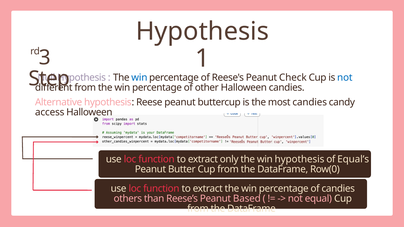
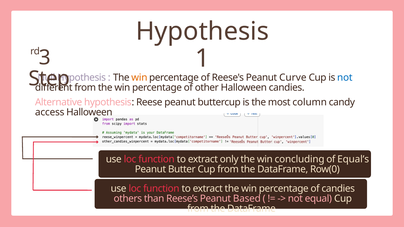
win colour: blue -> orange (139, 78)
Check: Check -> Curve (293, 78)
most candies: candies -> column (310, 102)
win hypothesis: hypothesis -> concluding (300, 159)
